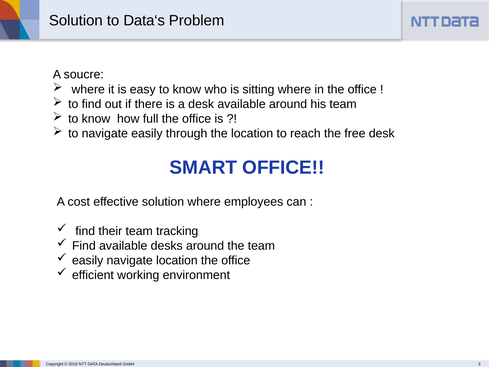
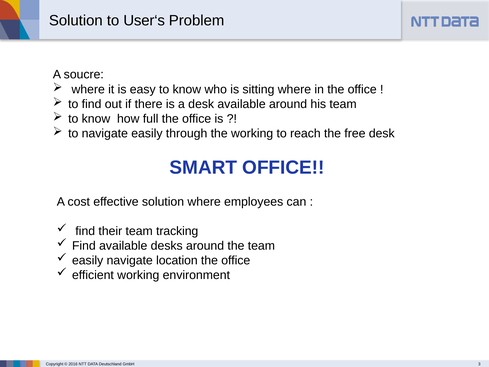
Data‘s: Data‘s -> User‘s (144, 21)
the location: location -> working (252, 133)
